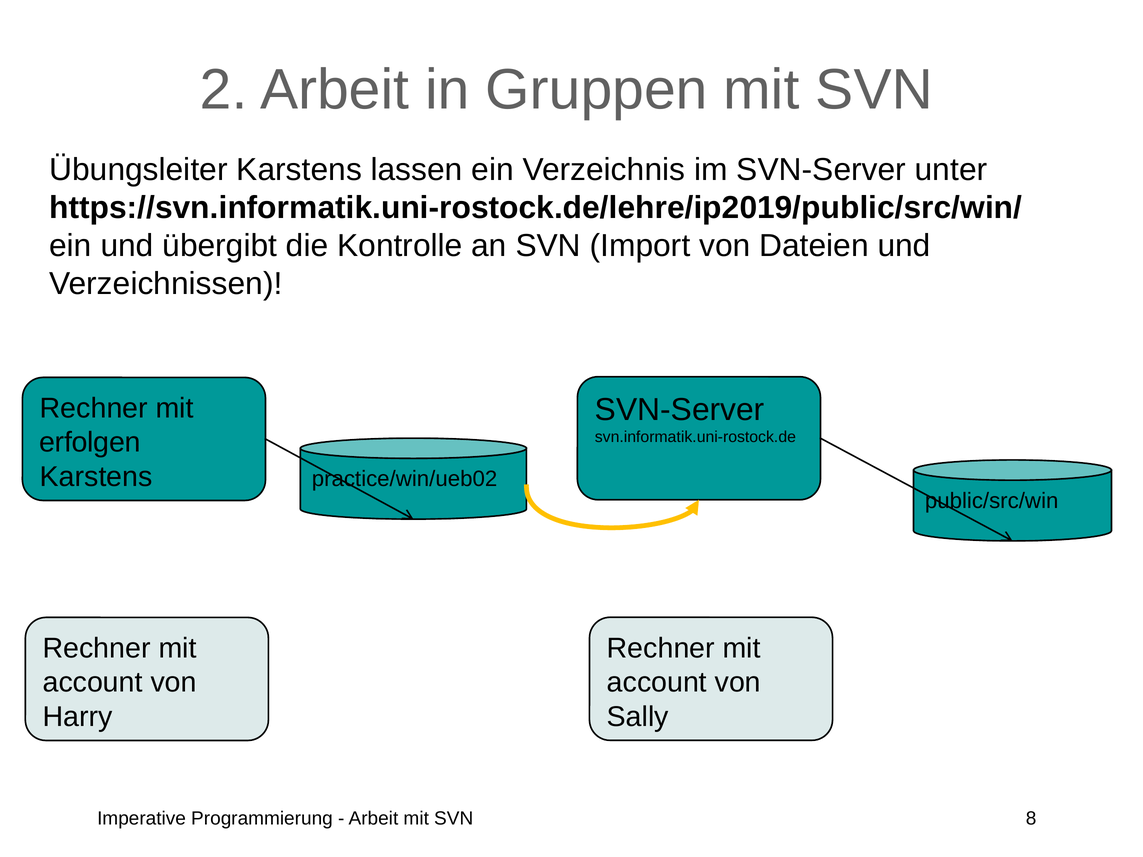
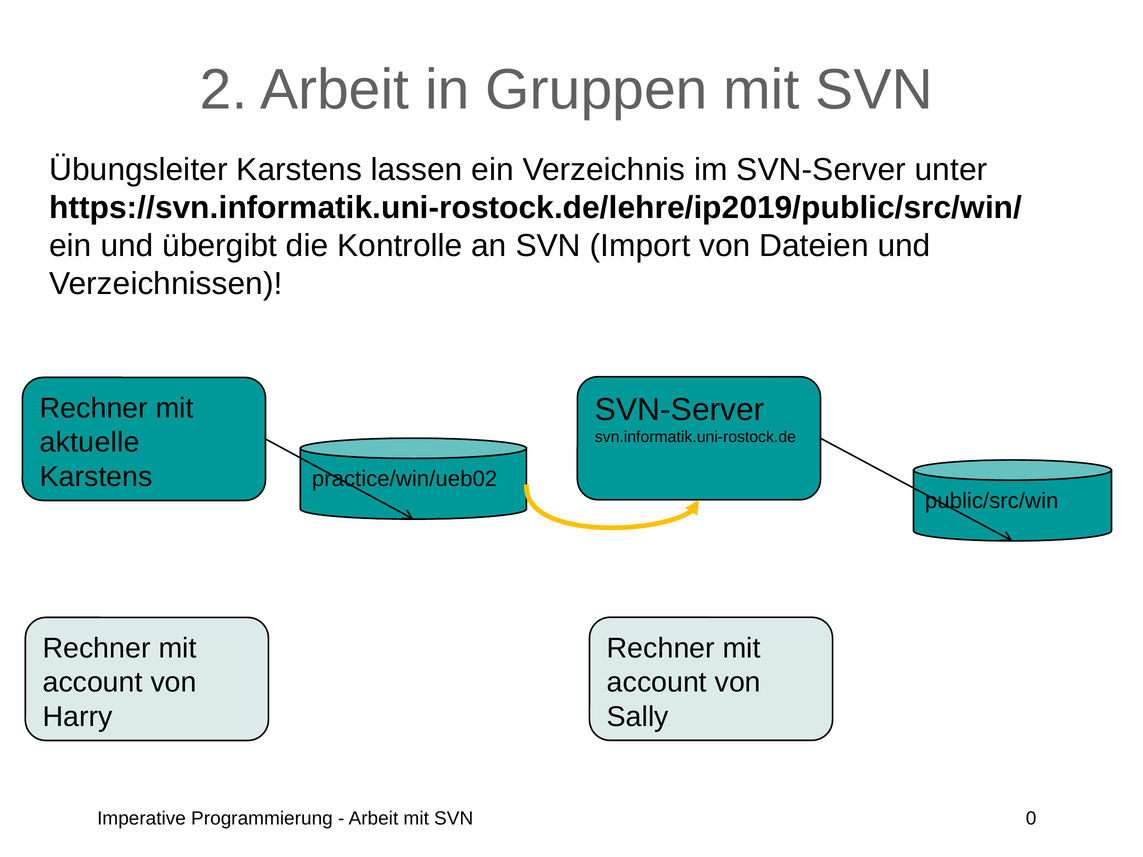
erfolgen: erfolgen -> aktuelle (90, 443)
8: 8 -> 0 (1031, 819)
